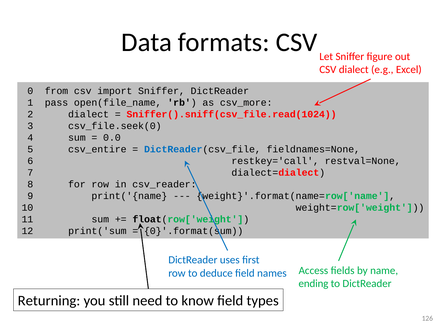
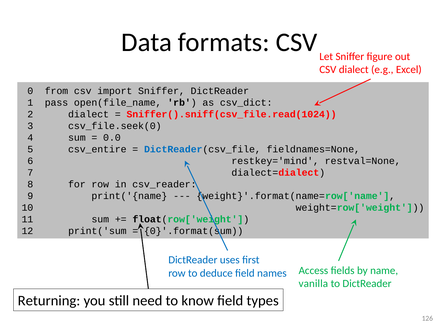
csv_more: csv_more -> csv_dict (246, 103)
restkey='call: restkey='call -> restkey='mind (275, 161)
ending: ending -> vanilla (313, 284)
